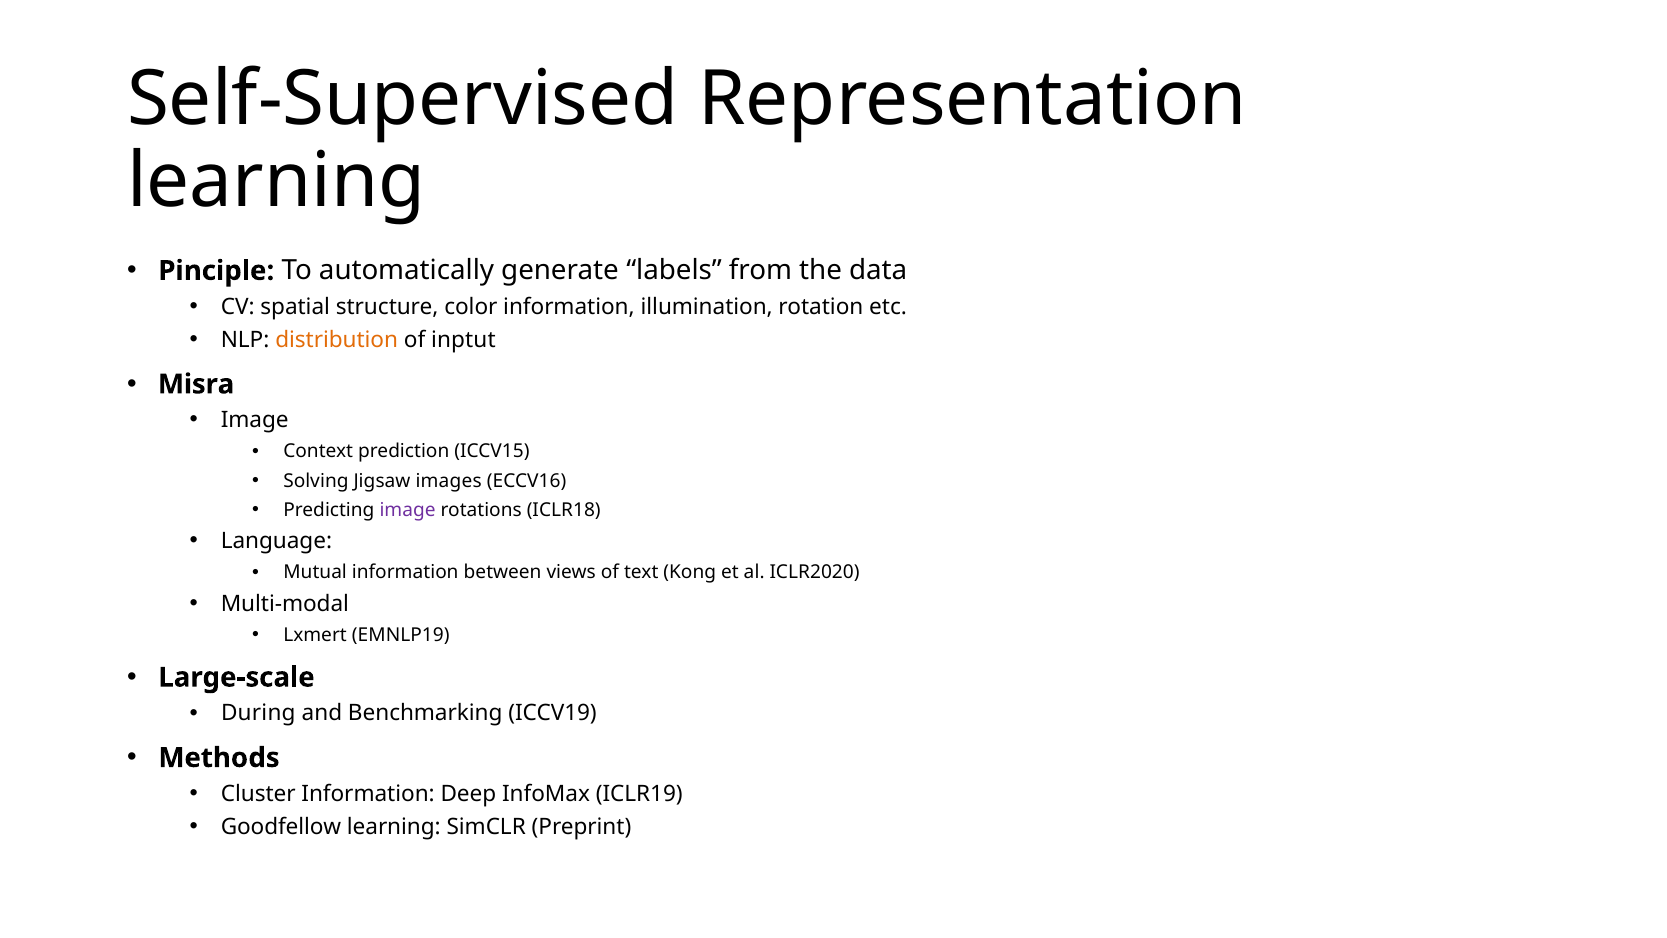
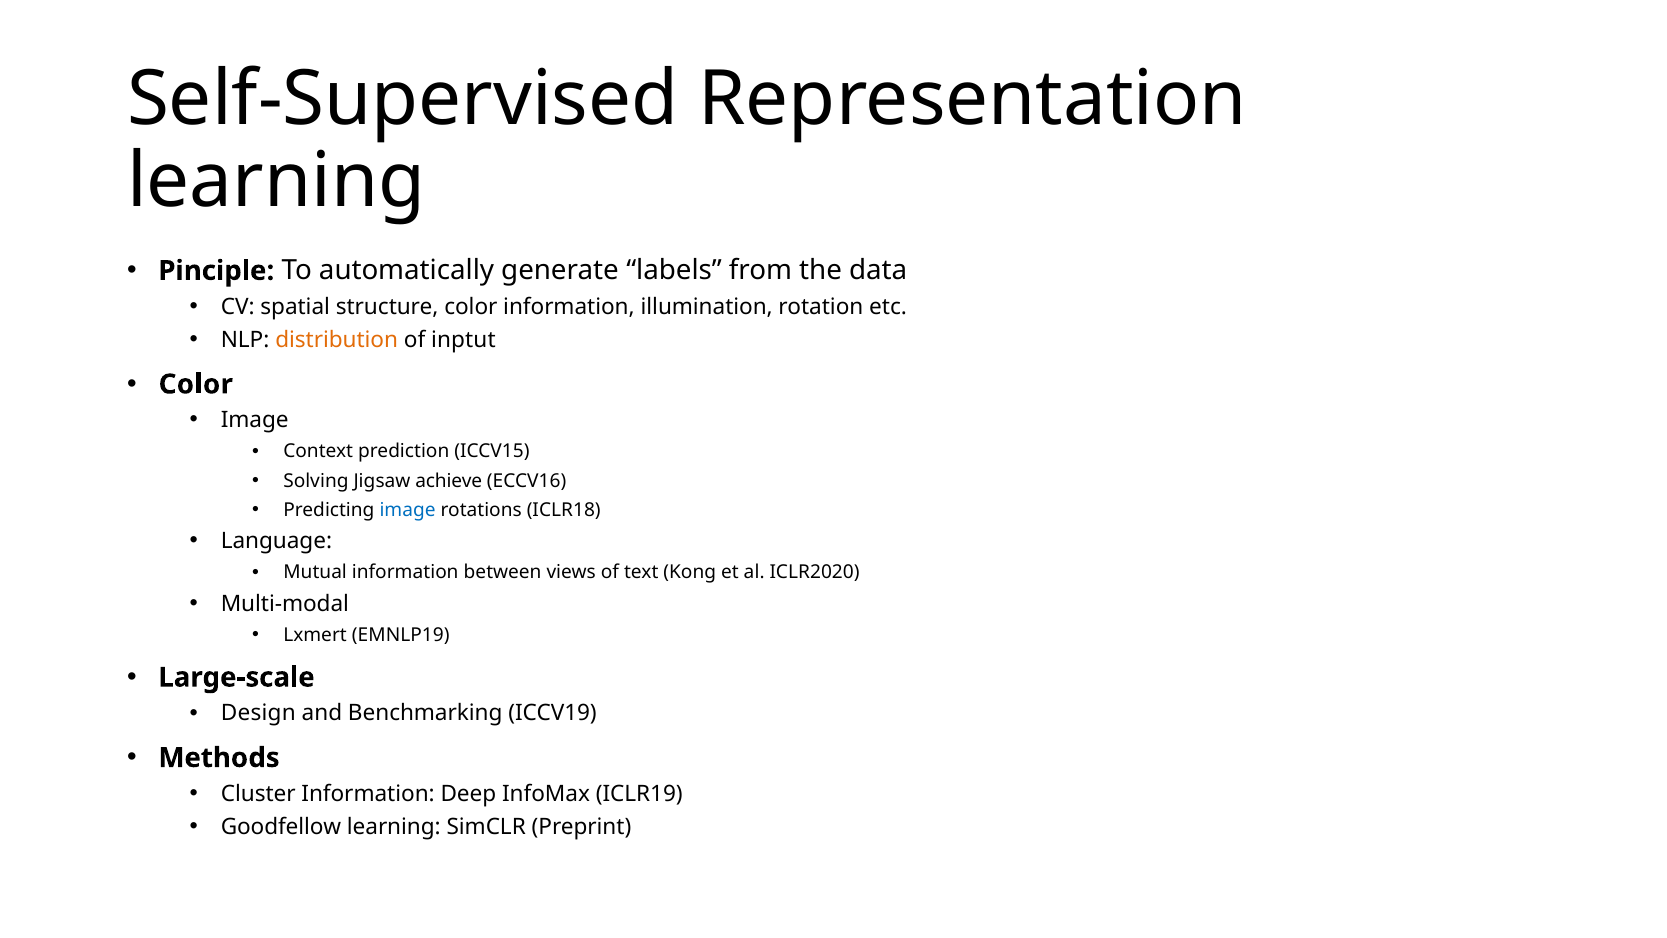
Misra: Misra -> Color (196, 384)
images: images -> achieve (449, 481)
image colour: purple -> blue (408, 510)
During: During -> Design (258, 713)
